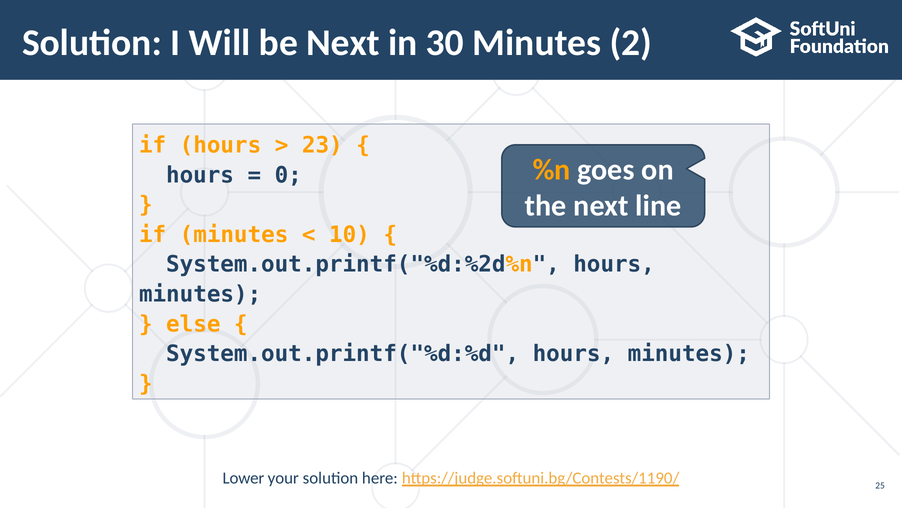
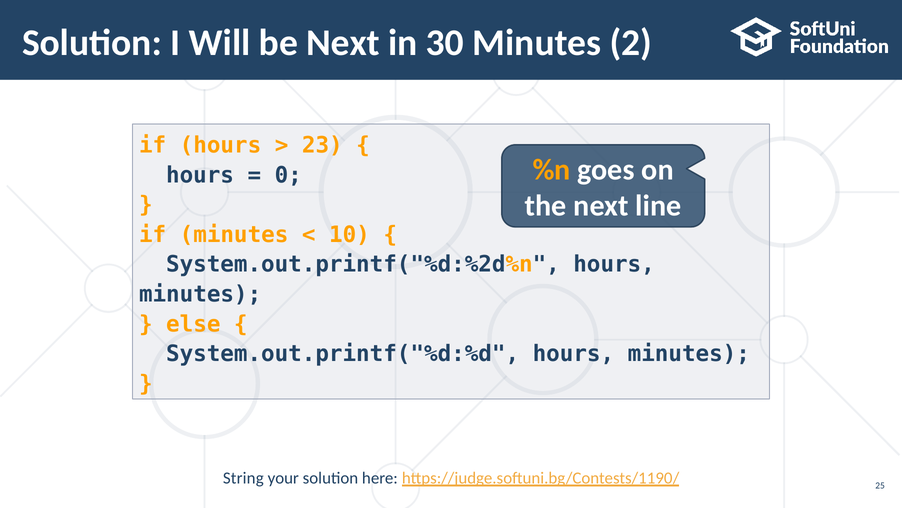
Lower: Lower -> String (243, 478)
